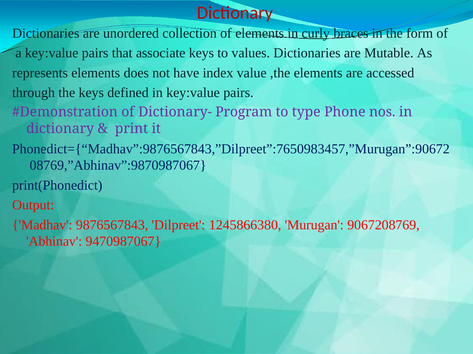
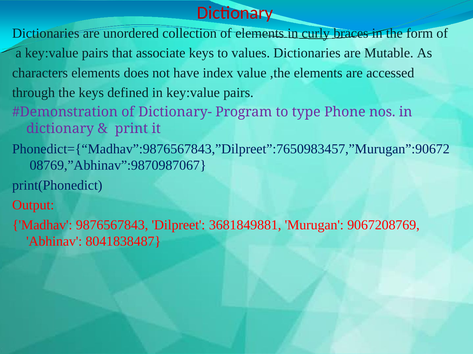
represents: represents -> characters (40, 73)
1245866380: 1245866380 -> 3681849881 (245, 225)
9470987067: 9470987067 -> 8041838487 (123, 242)
